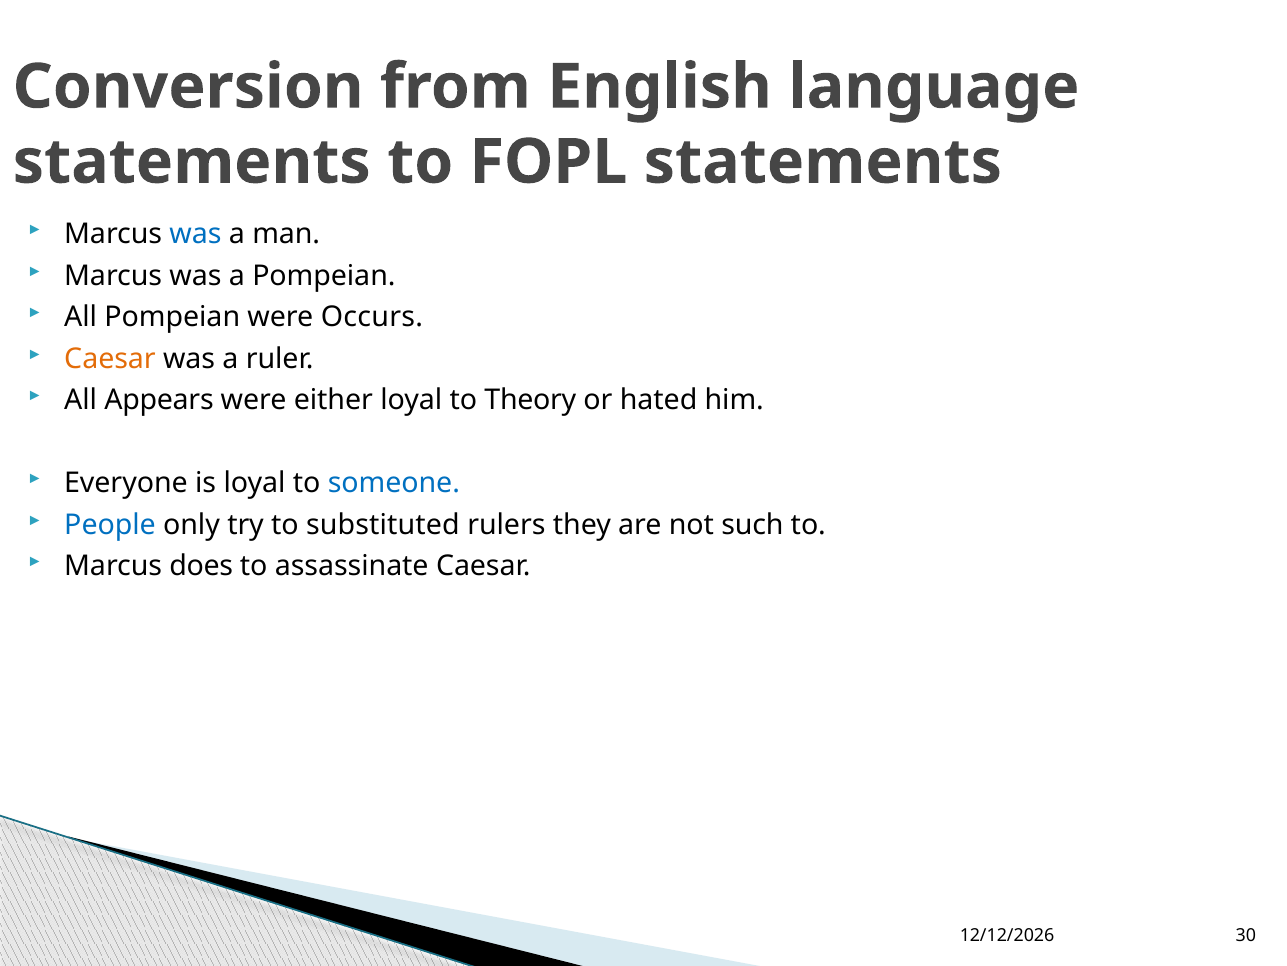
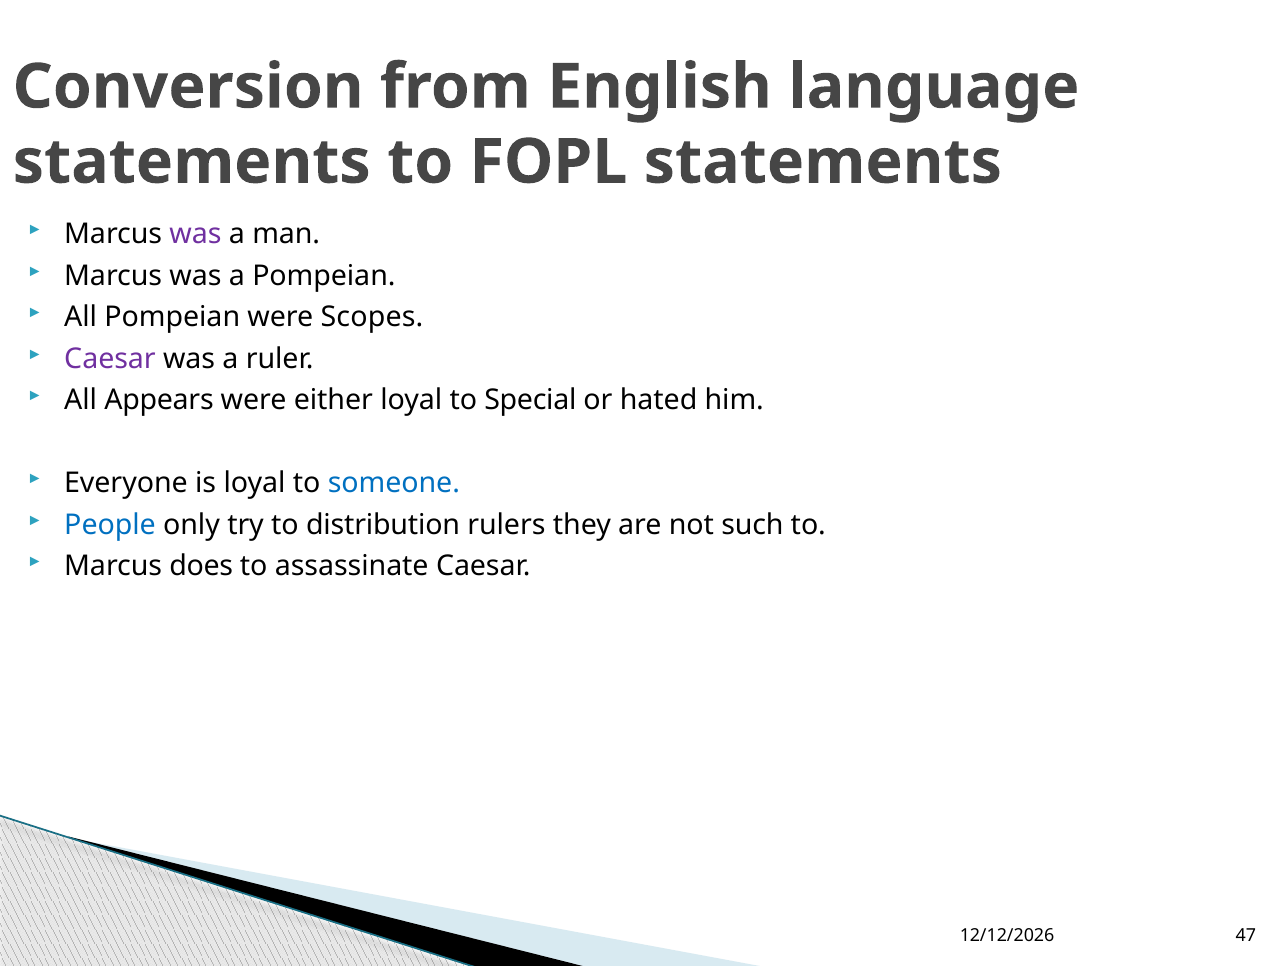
was colour: blue -> purple (195, 234)
Occurs: Occurs -> Scopes (372, 317)
Caesar colour: orange -> purple (110, 358)
Theory: Theory -> Special (530, 400)
substituted: substituted -> distribution (383, 524)
30: 30 -> 47 (1246, 935)
